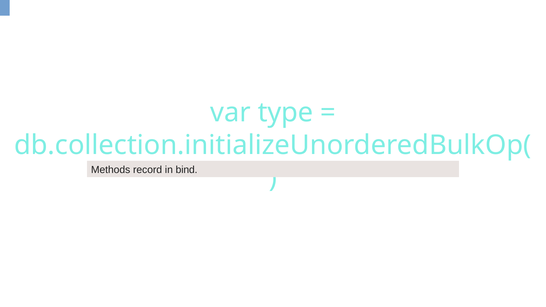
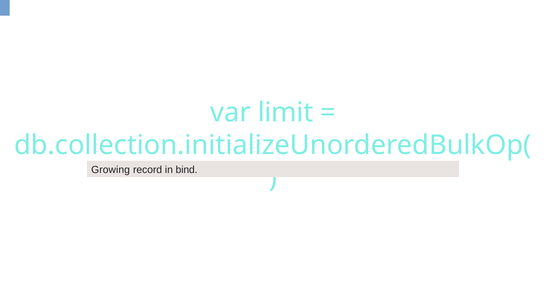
type: type -> limit (285, 112)
Methods: Methods -> Growing (111, 170)
